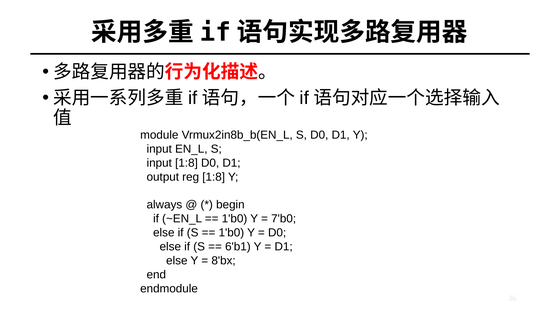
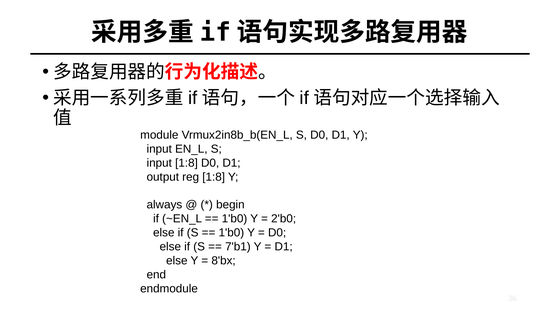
7'b0: 7'b0 -> 2'b0 (284, 219)
6'b1: 6'b1 -> 7'b1 (238, 247)
